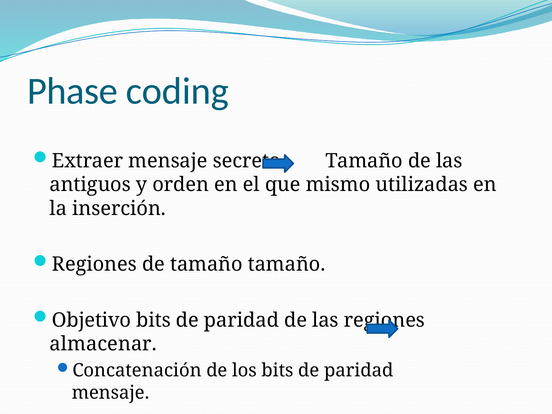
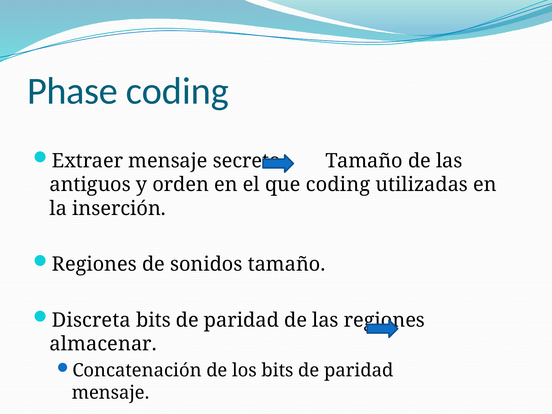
que mismo: mismo -> coding (338, 185)
de tamaño: tamaño -> sonidos (206, 264)
Objetivo: Objetivo -> Discreta (91, 320)
